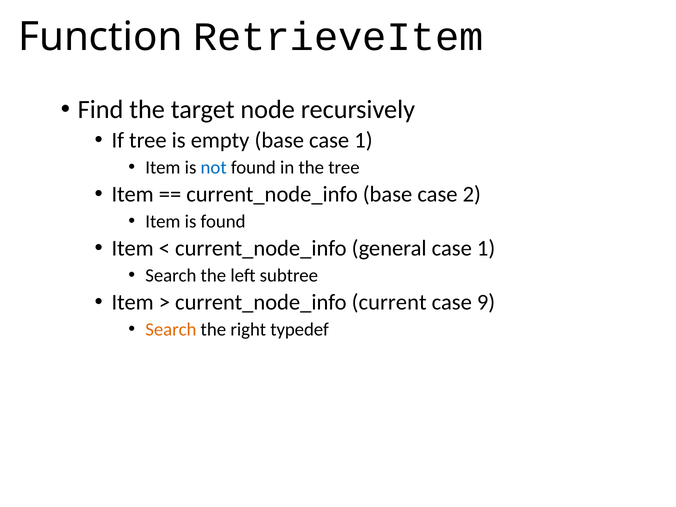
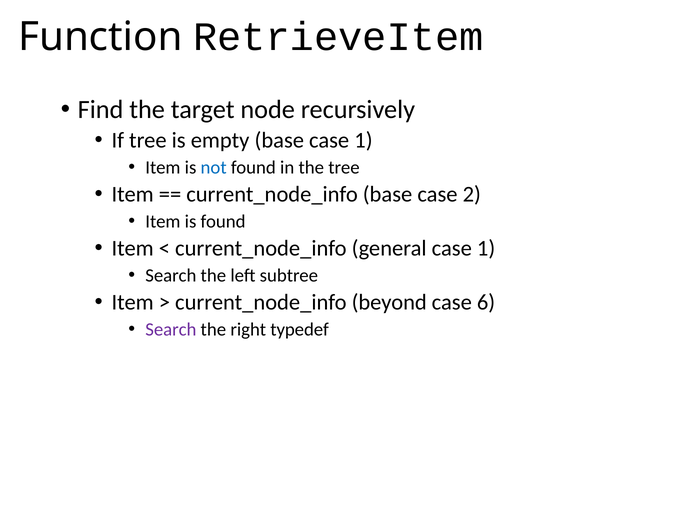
current: current -> beyond (389, 302)
9: 9 -> 6 (486, 302)
Search colour: orange -> purple (171, 329)
